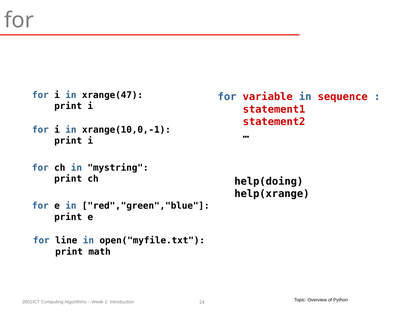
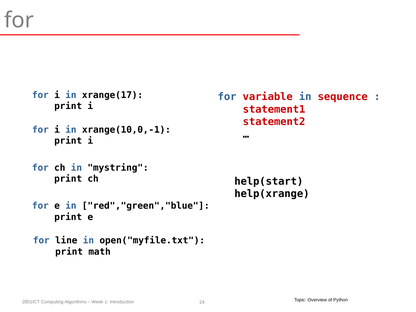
xrange(47: xrange(47 -> xrange(17 (112, 95)
help(doing: help(doing -> help(start (269, 181)
